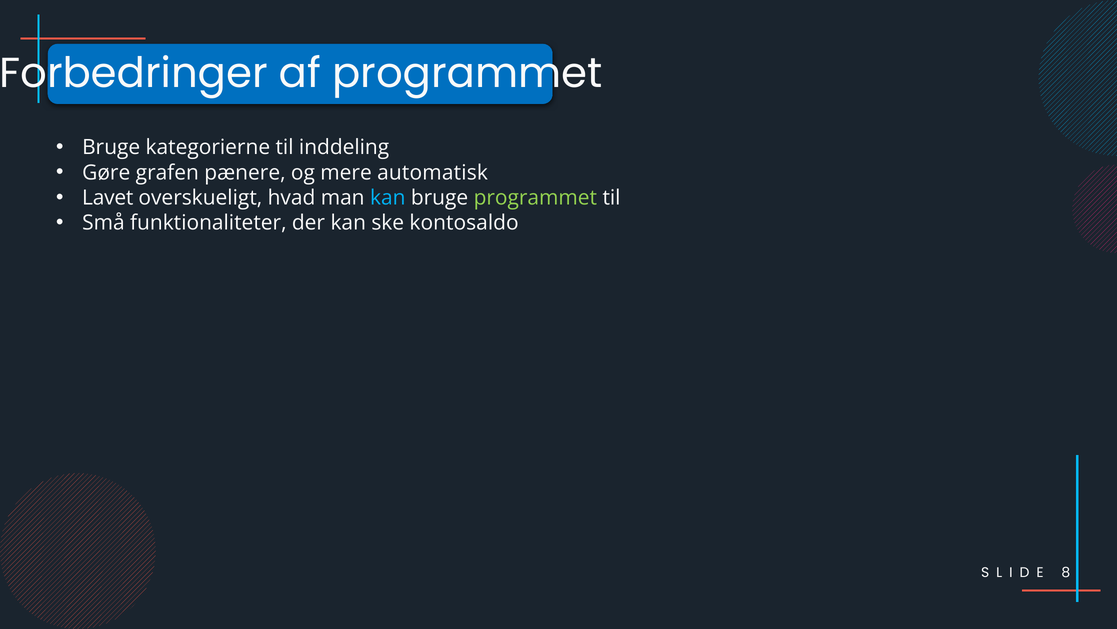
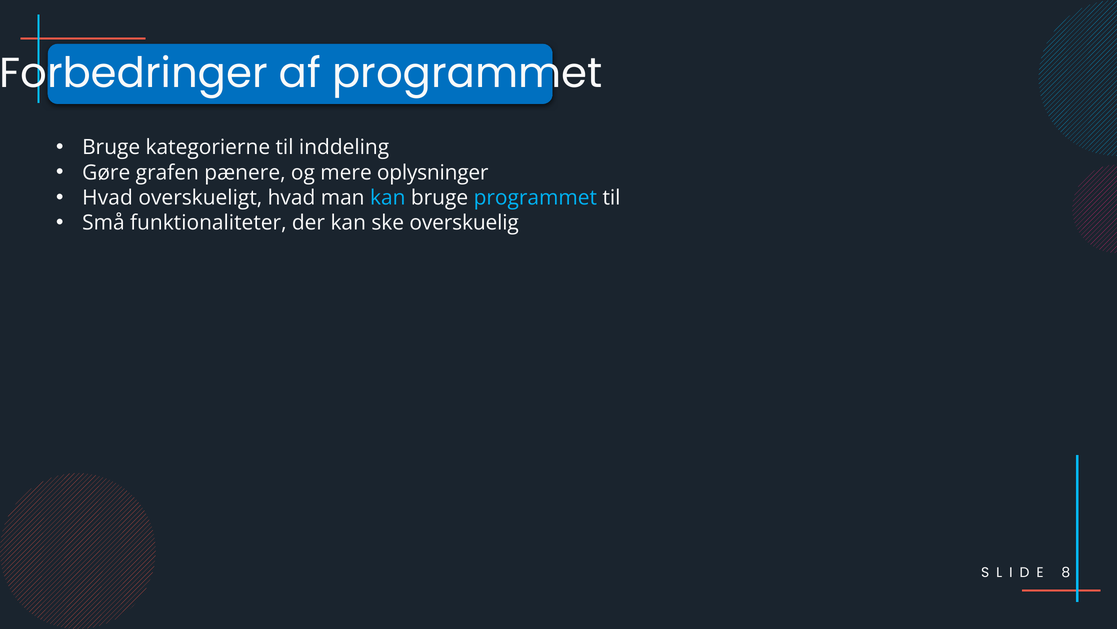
automatisk: automatisk -> oplysninger (433, 172)
Lavet: Lavet -> Hvad (108, 198)
programmet colour: light green -> light blue (535, 198)
kontosaldo: kontosaldo -> overskuelig (464, 223)
